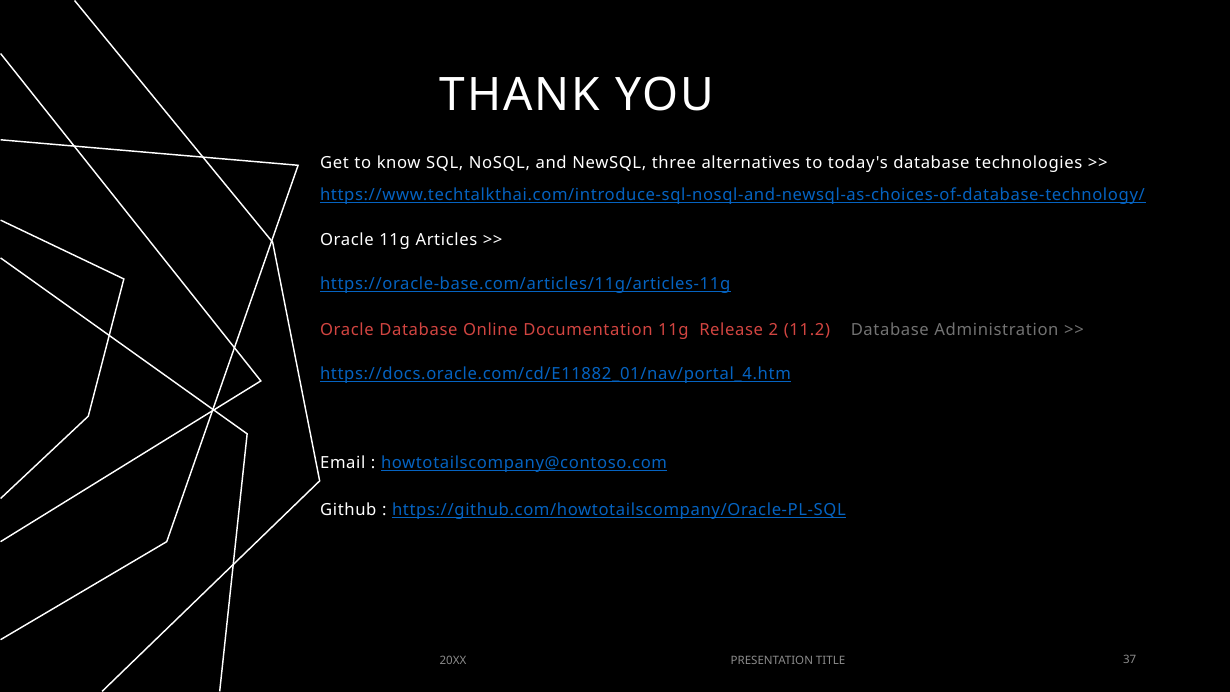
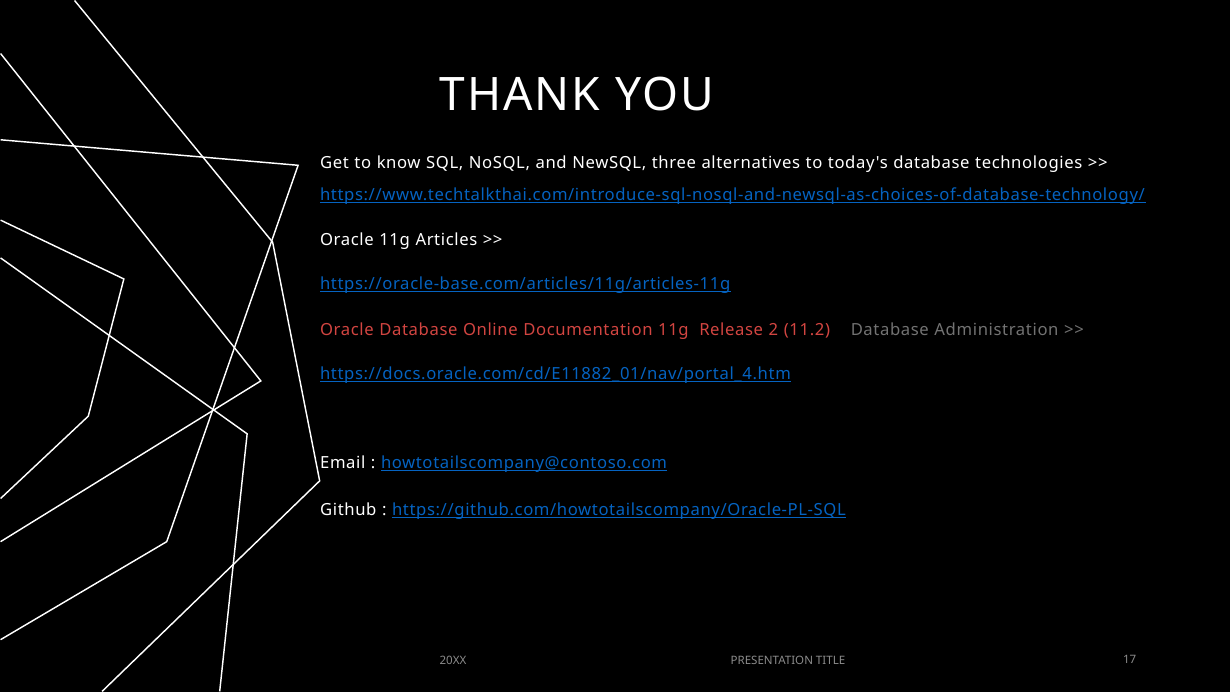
37: 37 -> 17 (1130, 660)
